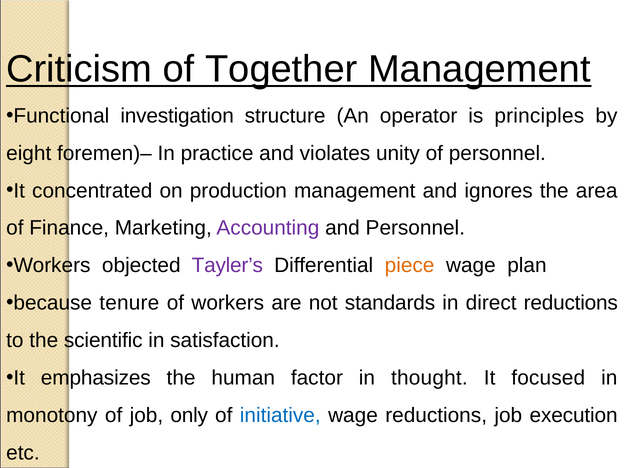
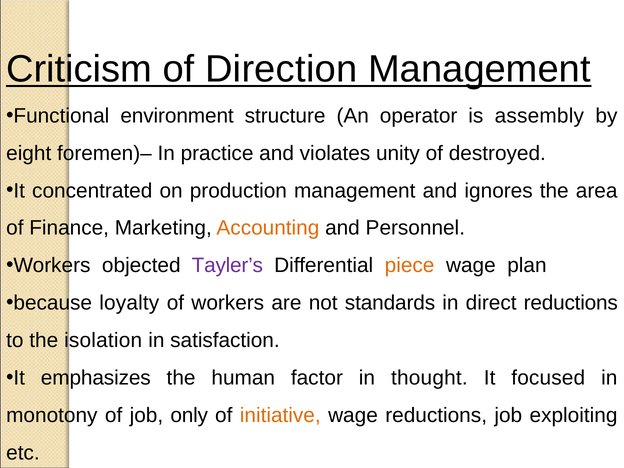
Together: Together -> Direction (281, 69)
investigation: investigation -> environment (177, 116)
principles: principles -> assembly (539, 116)
of personnel: personnel -> destroyed (497, 153)
Accounting colour: purple -> orange (268, 228)
tenure: tenure -> loyalty (129, 303)
scientific: scientific -> isolation (103, 340)
initiative colour: blue -> orange (280, 415)
execution: execution -> exploiting (574, 415)
